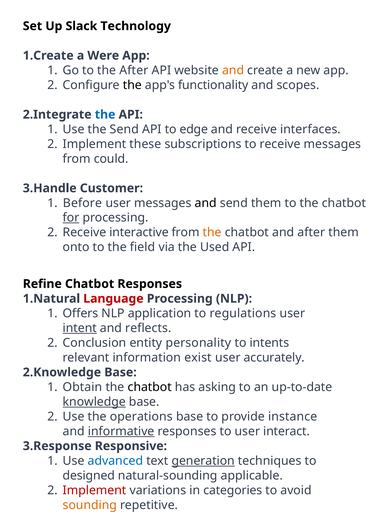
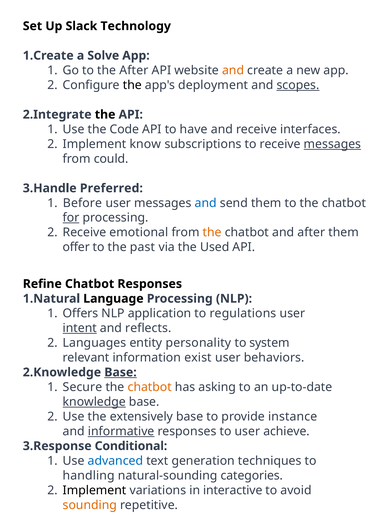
Were: Were -> Solve (103, 56)
functionality: functionality -> deployment (213, 85)
scopes underline: none -> present (298, 85)
the colour: blue -> black (105, 115)
the Send: Send -> Code (124, 129)
edge: edge -> have (194, 129)
these: these -> know (145, 144)
messages underline: none -> present (332, 144)
Customer: Customer -> Preferred (111, 188)
and colour: black -> blue (206, 203)
interactive: interactive -> emotional (139, 232)
onto: onto -> offer (76, 247)
field: field -> past (143, 247)
Language colour: red -> black (113, 299)
Conclusion: Conclusion -> Languages (95, 343)
intents: intents -> system (269, 343)
accurately: accurately -> behaviors (274, 358)
Base underline: none -> present (121, 372)
Obtain: Obtain -> Secure (82, 387)
chatbot colour: black -> orange (150, 387)
operations: operations -> extensively (141, 417)
interact: interact -> achieve (286, 431)
Responsive: Responsive -> Conditional (131, 446)
generation underline: present -> none (203, 461)
designed: designed -> handling (89, 476)
applicable: applicable -> categories (252, 476)
Implement colour: red -> black (95, 490)
categories: categories -> interactive (233, 490)
